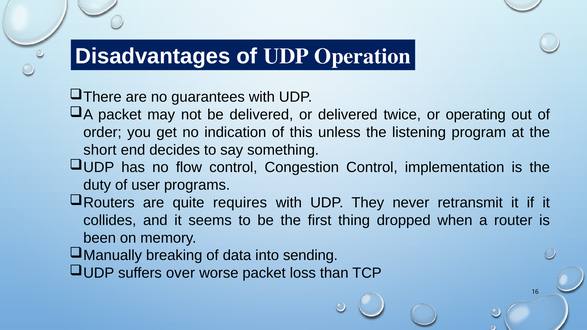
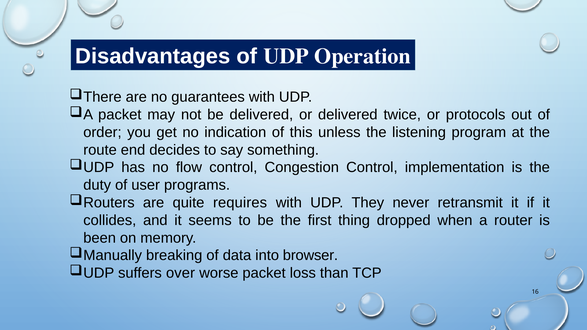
operating: operating -> protocols (476, 115)
short: short -> route (100, 150)
sending: sending -> browser (310, 256)
